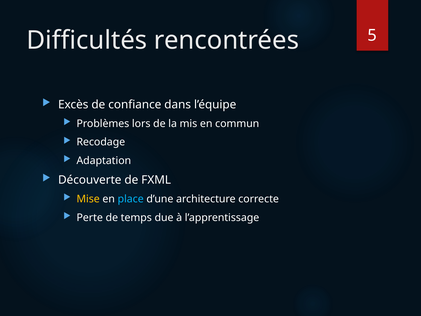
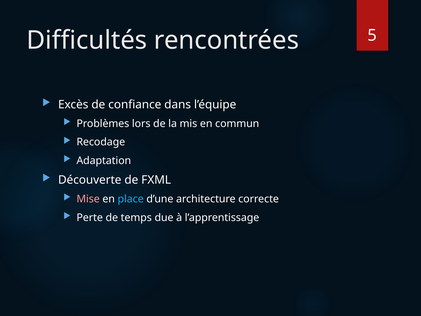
Mise colour: yellow -> pink (88, 199)
